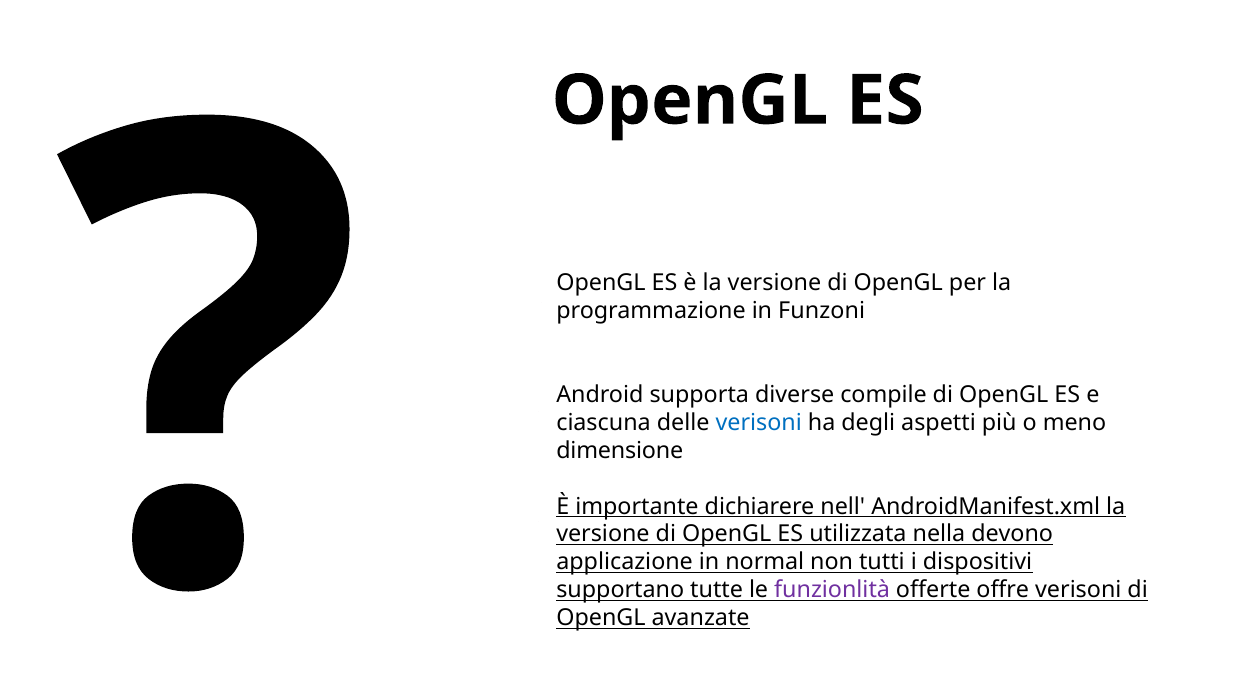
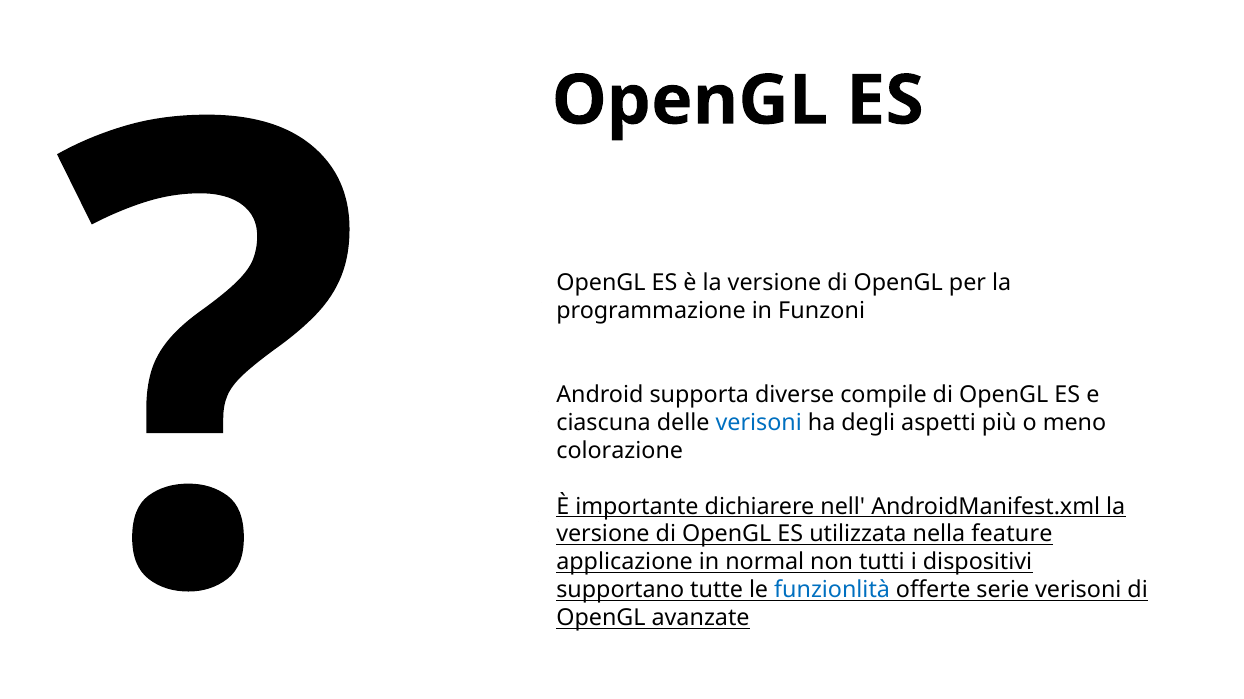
dimensione: dimensione -> colorazione (620, 451)
devono: devono -> feature (1012, 535)
funzionlità colour: purple -> blue (832, 591)
offre: offre -> serie (1003, 591)
